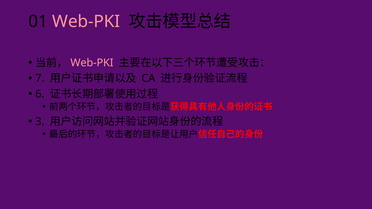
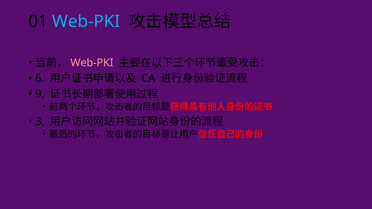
Web-PKI colour: pink -> light blue (86, 22)
7: 7 -> 6 (40, 78)
6: 6 -> 9 (40, 94)
